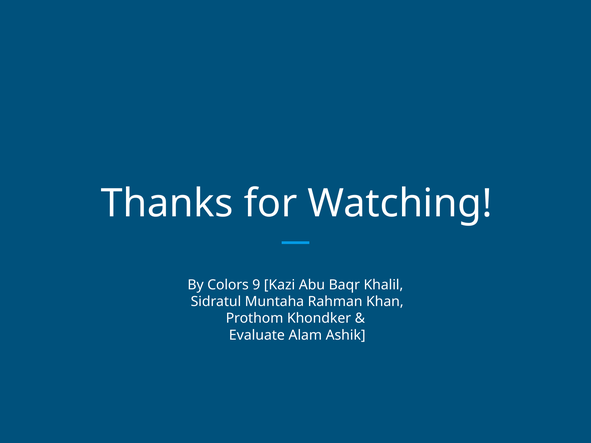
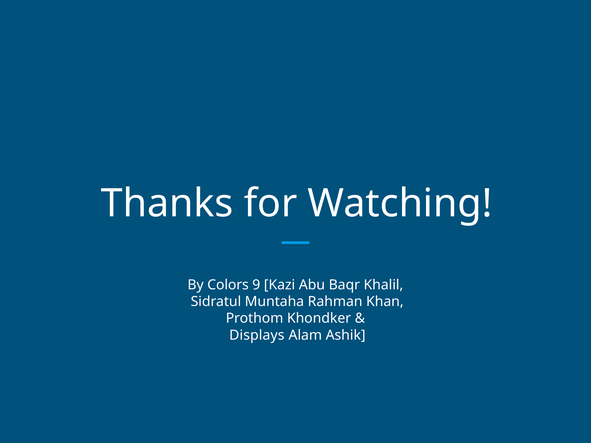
Evaluate: Evaluate -> Displays (257, 335)
